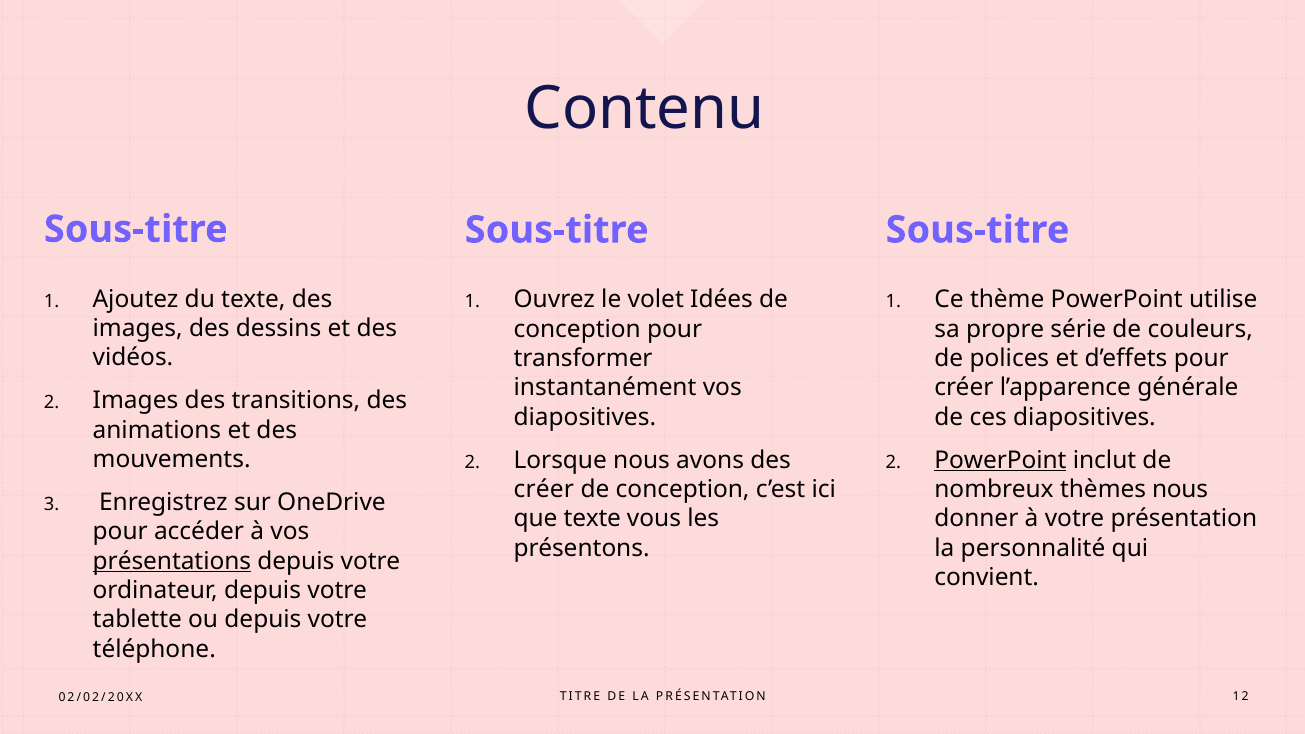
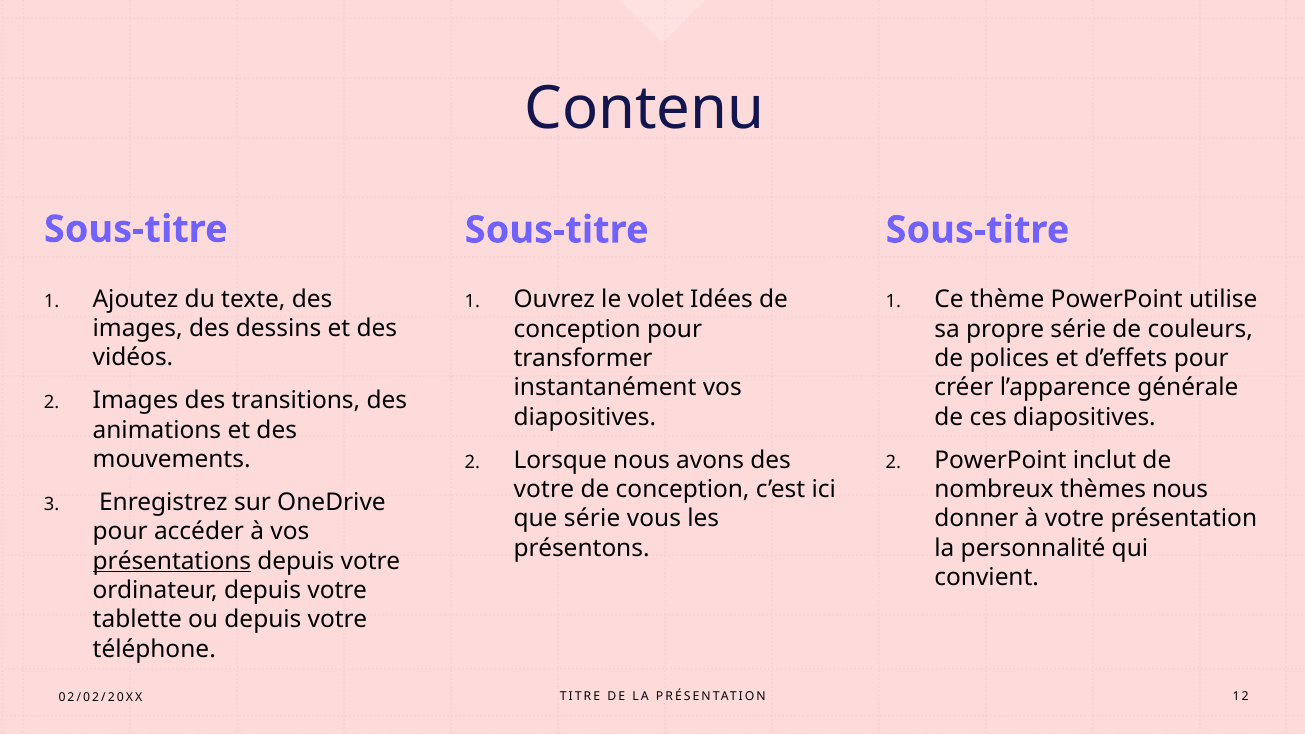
PowerPoint underline: present -> none (1000, 460)
créer: créer -> votre (544, 490)
que texte: texte -> série (592, 519)
